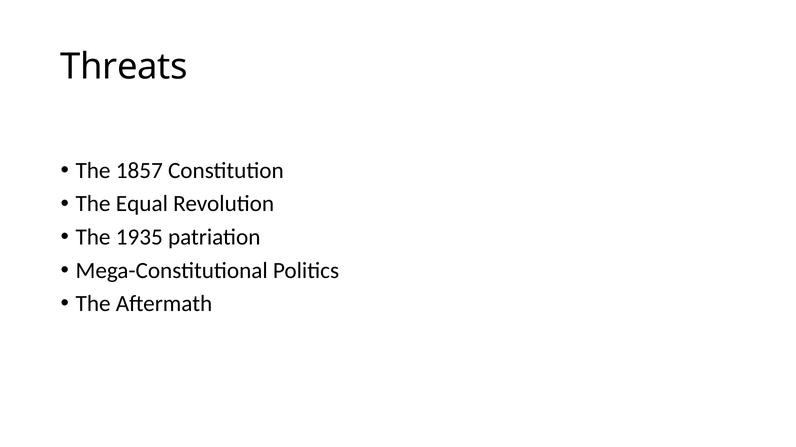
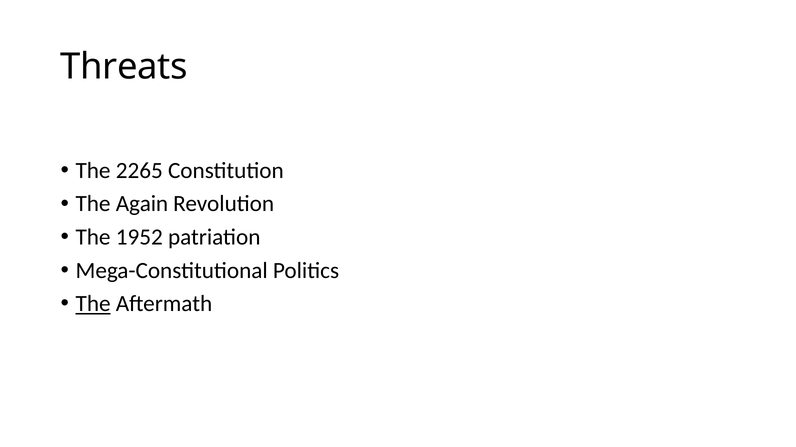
1857: 1857 -> 2265 (139, 171)
Equal: Equal -> Again (142, 204)
1935: 1935 -> 1952 (139, 238)
The underline: none -> present (93, 304)
